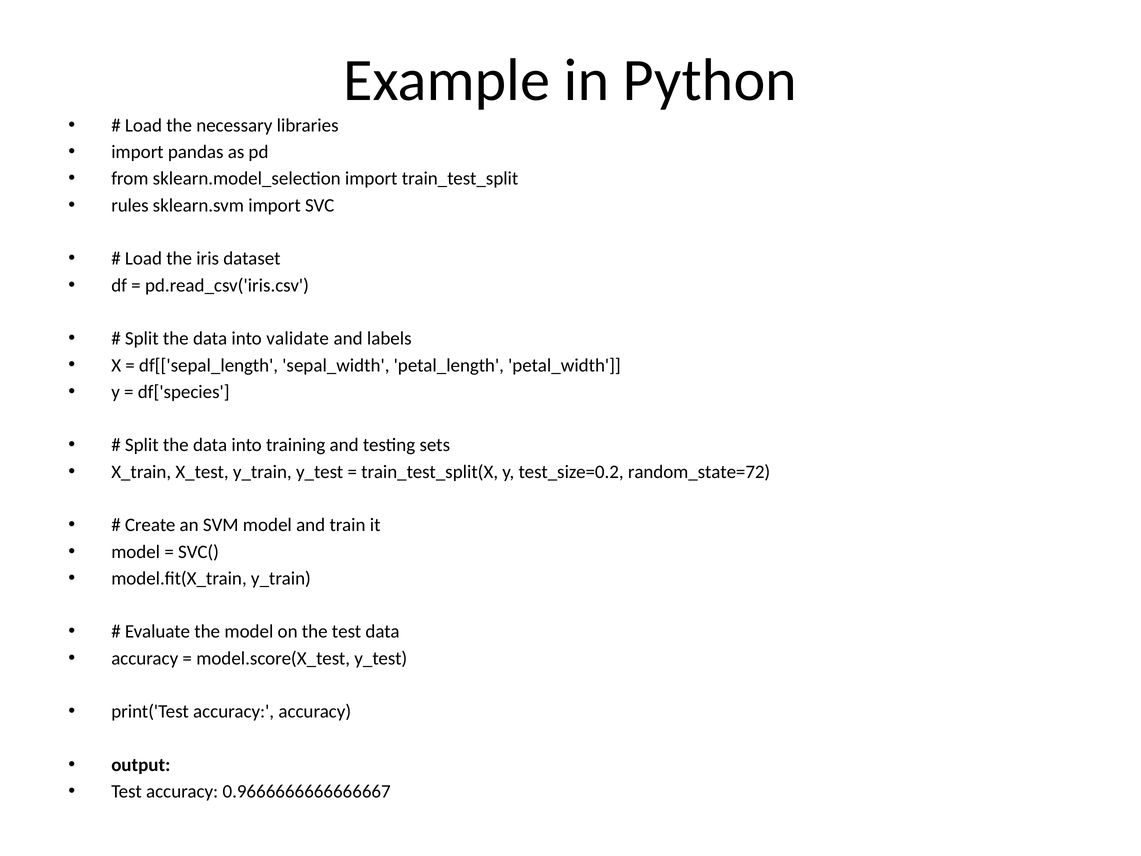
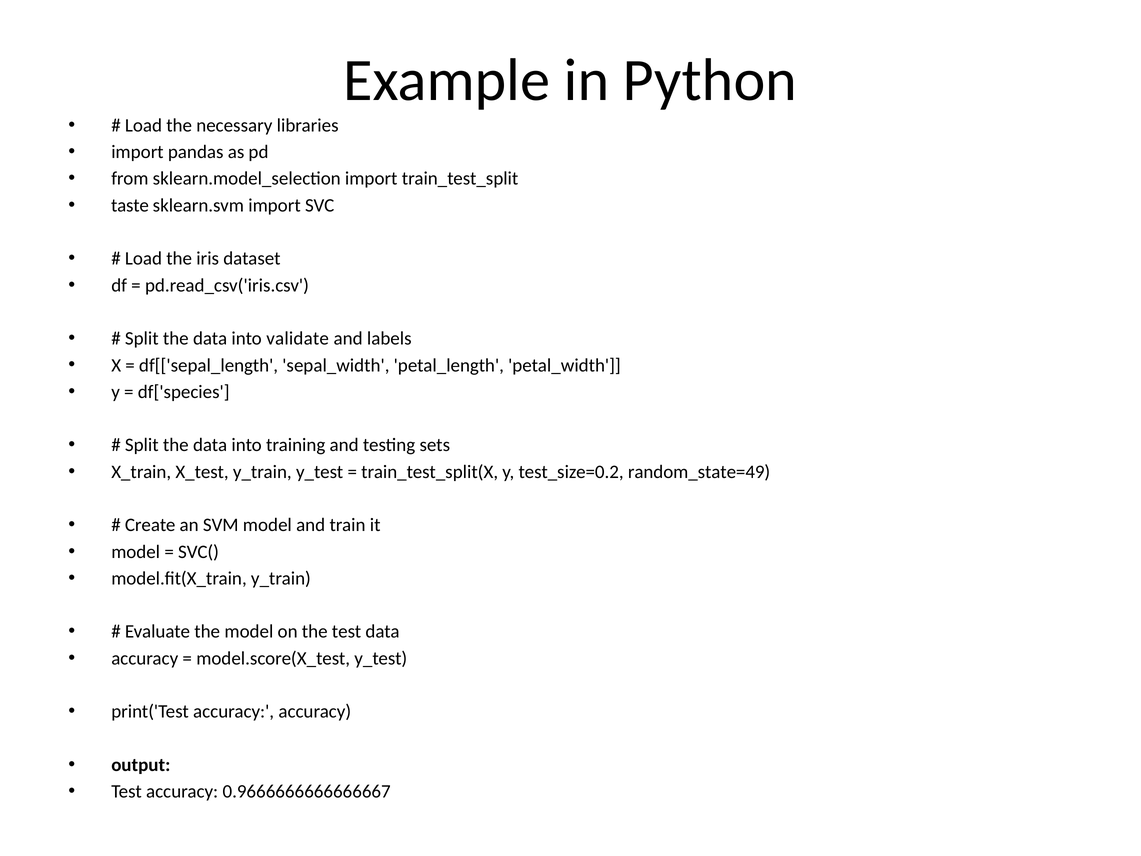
rules: rules -> taste (130, 205)
random_state=72: random_state=72 -> random_state=49 (699, 472)
